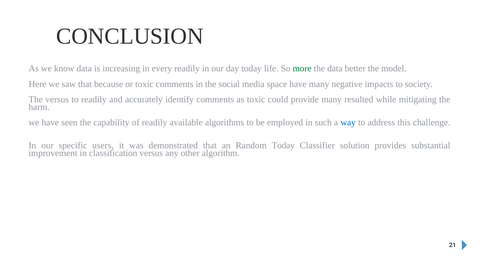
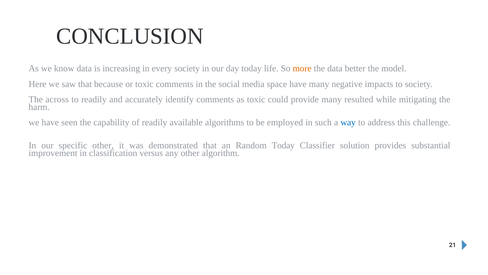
every readily: readily -> society (187, 68)
more colour: green -> orange (302, 68)
The versus: versus -> across (57, 99)
specific users: users -> other (103, 145)
